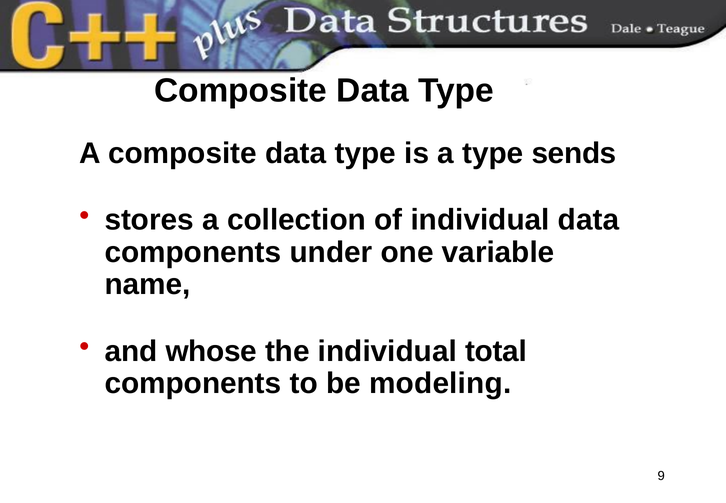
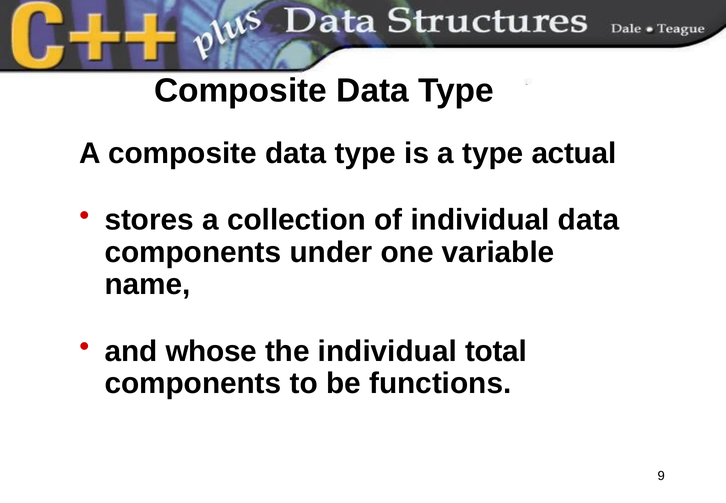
sends: sends -> actual (574, 153)
modeling: modeling -> functions (440, 383)
